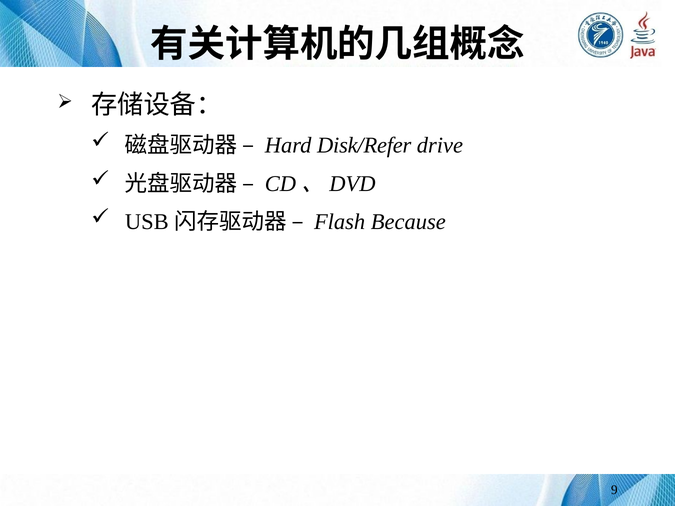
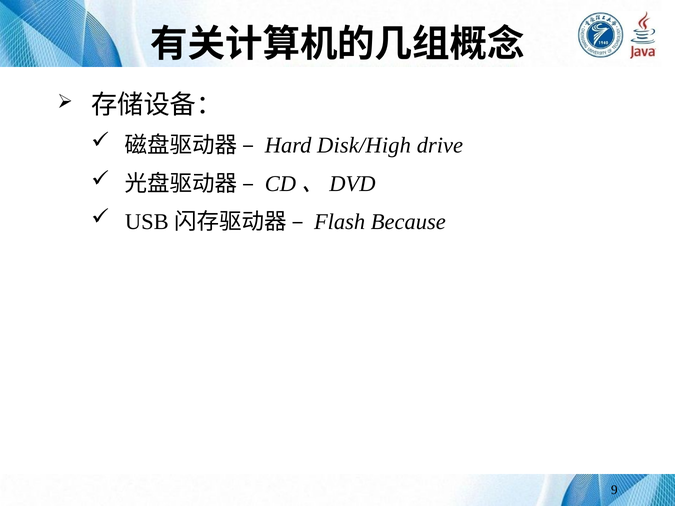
Disk/Refer: Disk/Refer -> Disk/High (364, 146)
